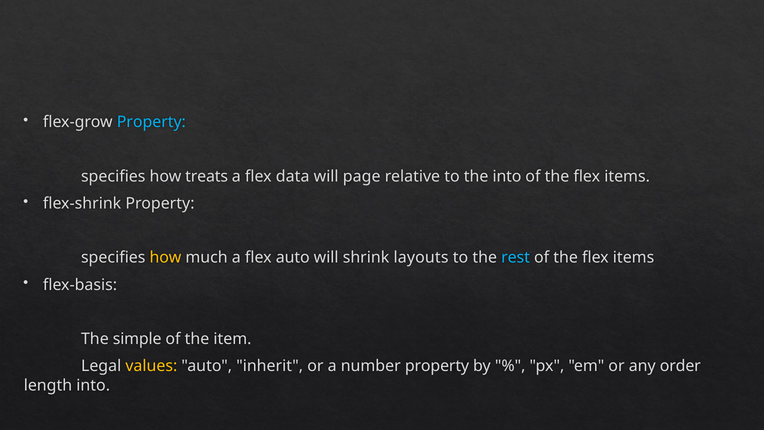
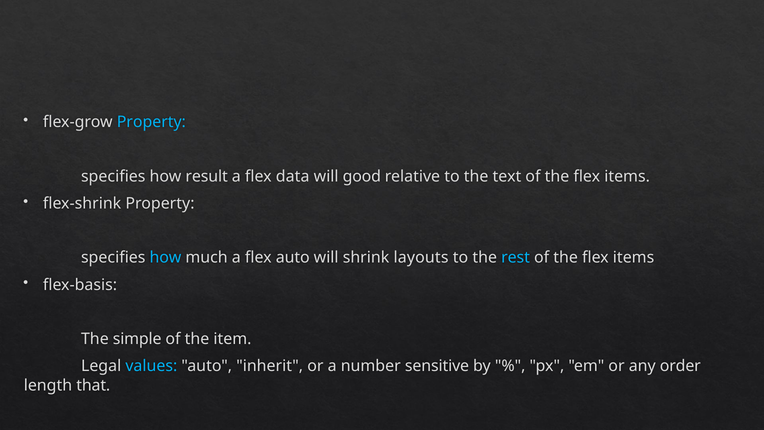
treats: treats -> result (207, 176)
page: page -> good (362, 176)
the into: into -> text (507, 176)
how colour: yellow -> light blue (165, 258)
values colour: yellow -> light blue (151, 366)
number property: property -> sensitive (437, 366)
length into: into -> that (93, 385)
